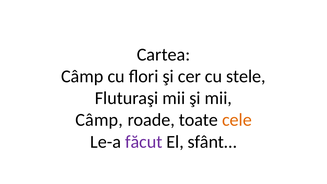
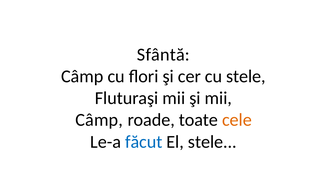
Cartea: Cartea -> Sfântă (163, 55)
făcut colour: purple -> blue (144, 142)
El sfânt: sfânt -> stele (212, 142)
